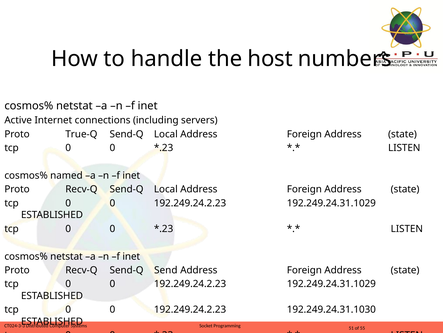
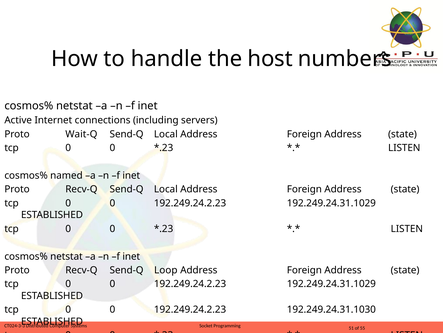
True-Q: True-Q -> Wait-Q (81, 134)
Send: Send -> Loop (166, 270)
